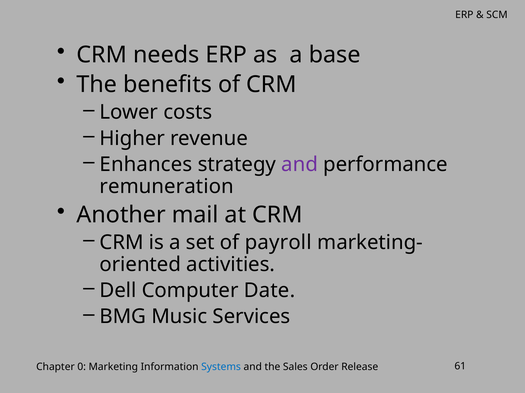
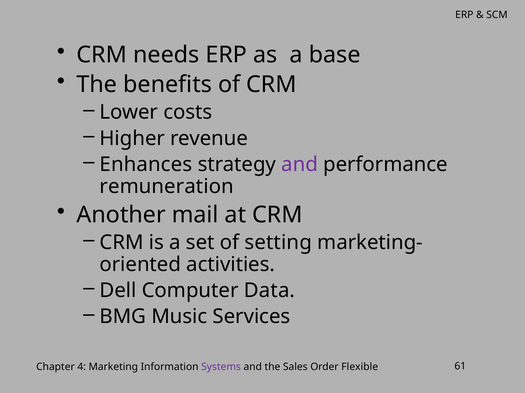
payroll: payroll -> setting (278, 243)
Date: Date -> Data (269, 291)
0: 0 -> 4 (82, 368)
Systems colour: blue -> purple (221, 368)
Release: Release -> Flexible (360, 368)
